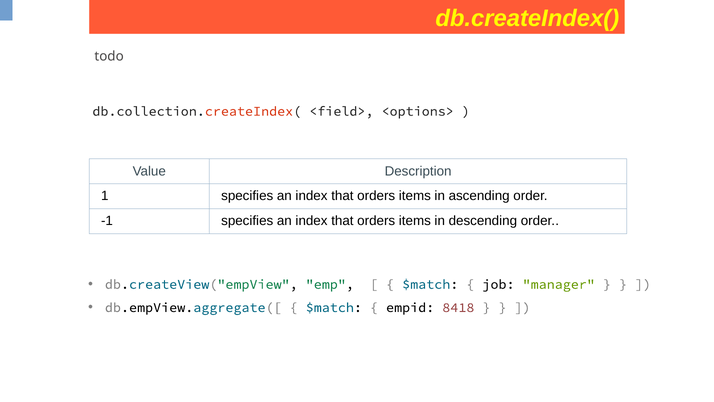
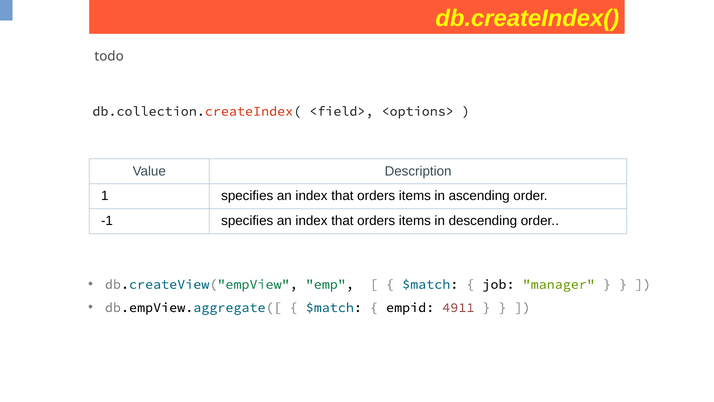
8418: 8418 -> 4911 (458, 307)
